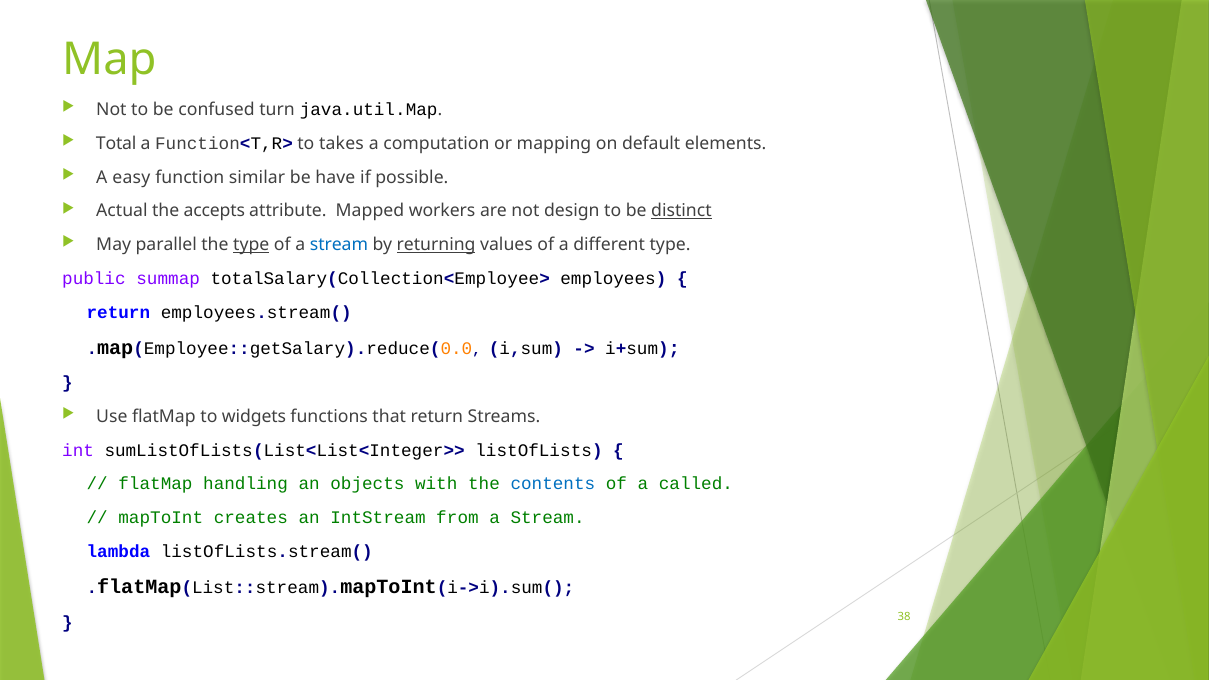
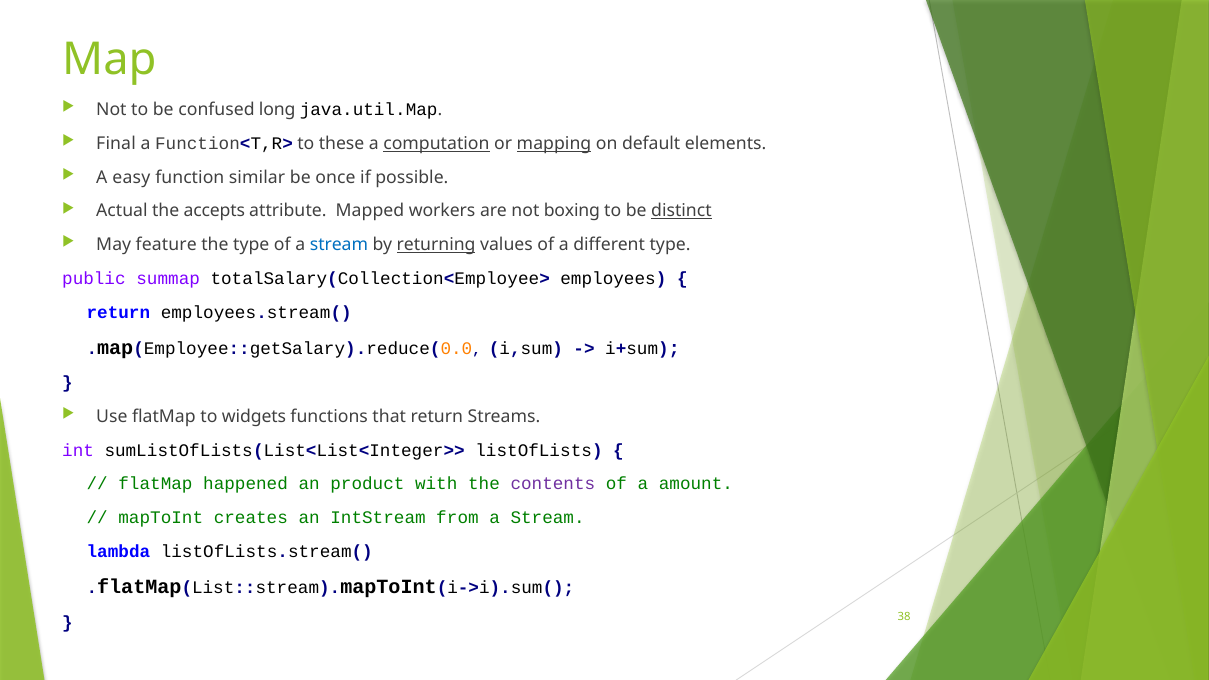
turn: turn -> long (277, 110)
Total: Total -> Final (116, 143)
takes: takes -> these (342, 143)
computation underline: none -> present (436, 143)
mapping underline: none -> present (554, 143)
have: have -> once (335, 177)
design: design -> boxing (572, 211)
parallel: parallel -> feature (166, 245)
type underline: present -> none (251, 245)
handling: handling -> happened (246, 484)
objects: objects -> product (367, 484)
contents colour: blue -> purple (553, 484)
called: called -> amount (696, 484)
